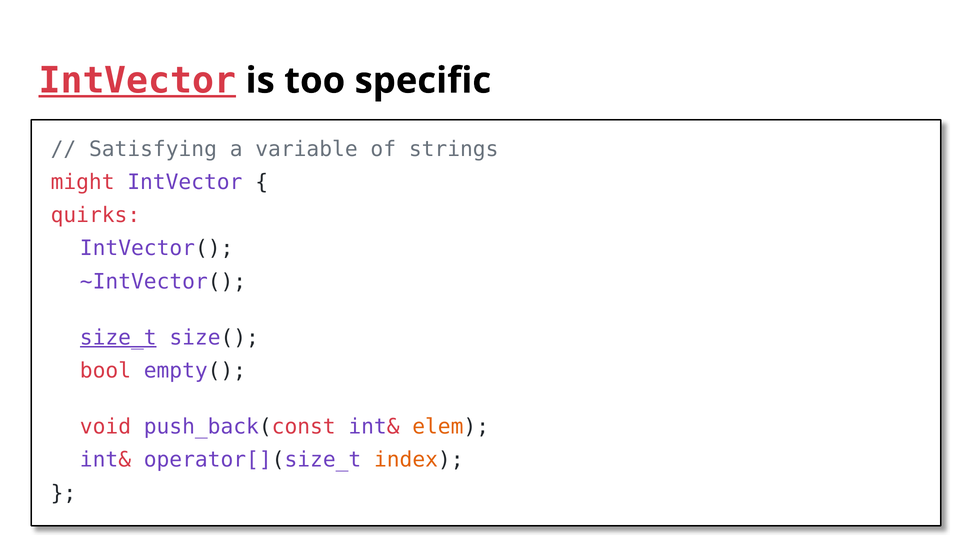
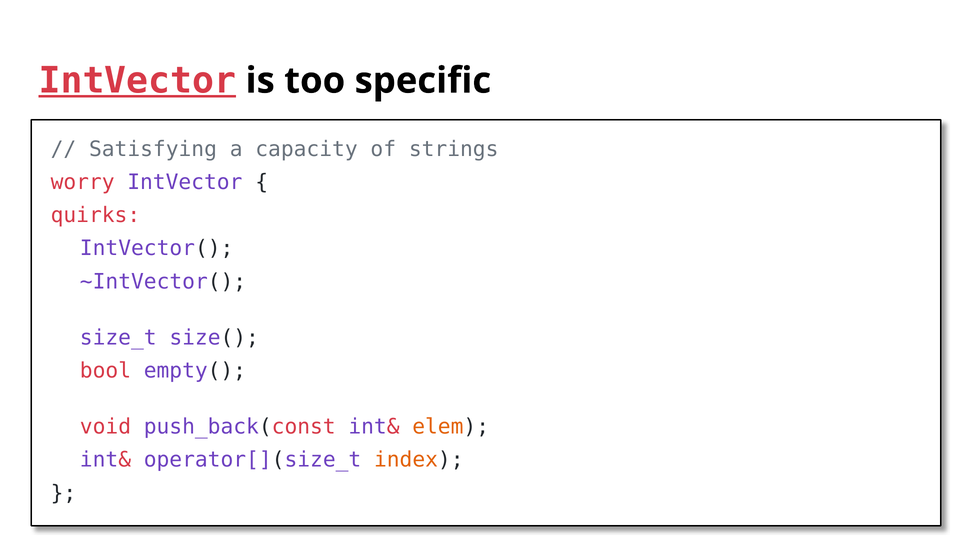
variable: variable -> capacity (306, 149)
might: might -> worry (83, 182)
size_t underline: present -> none (118, 338)
